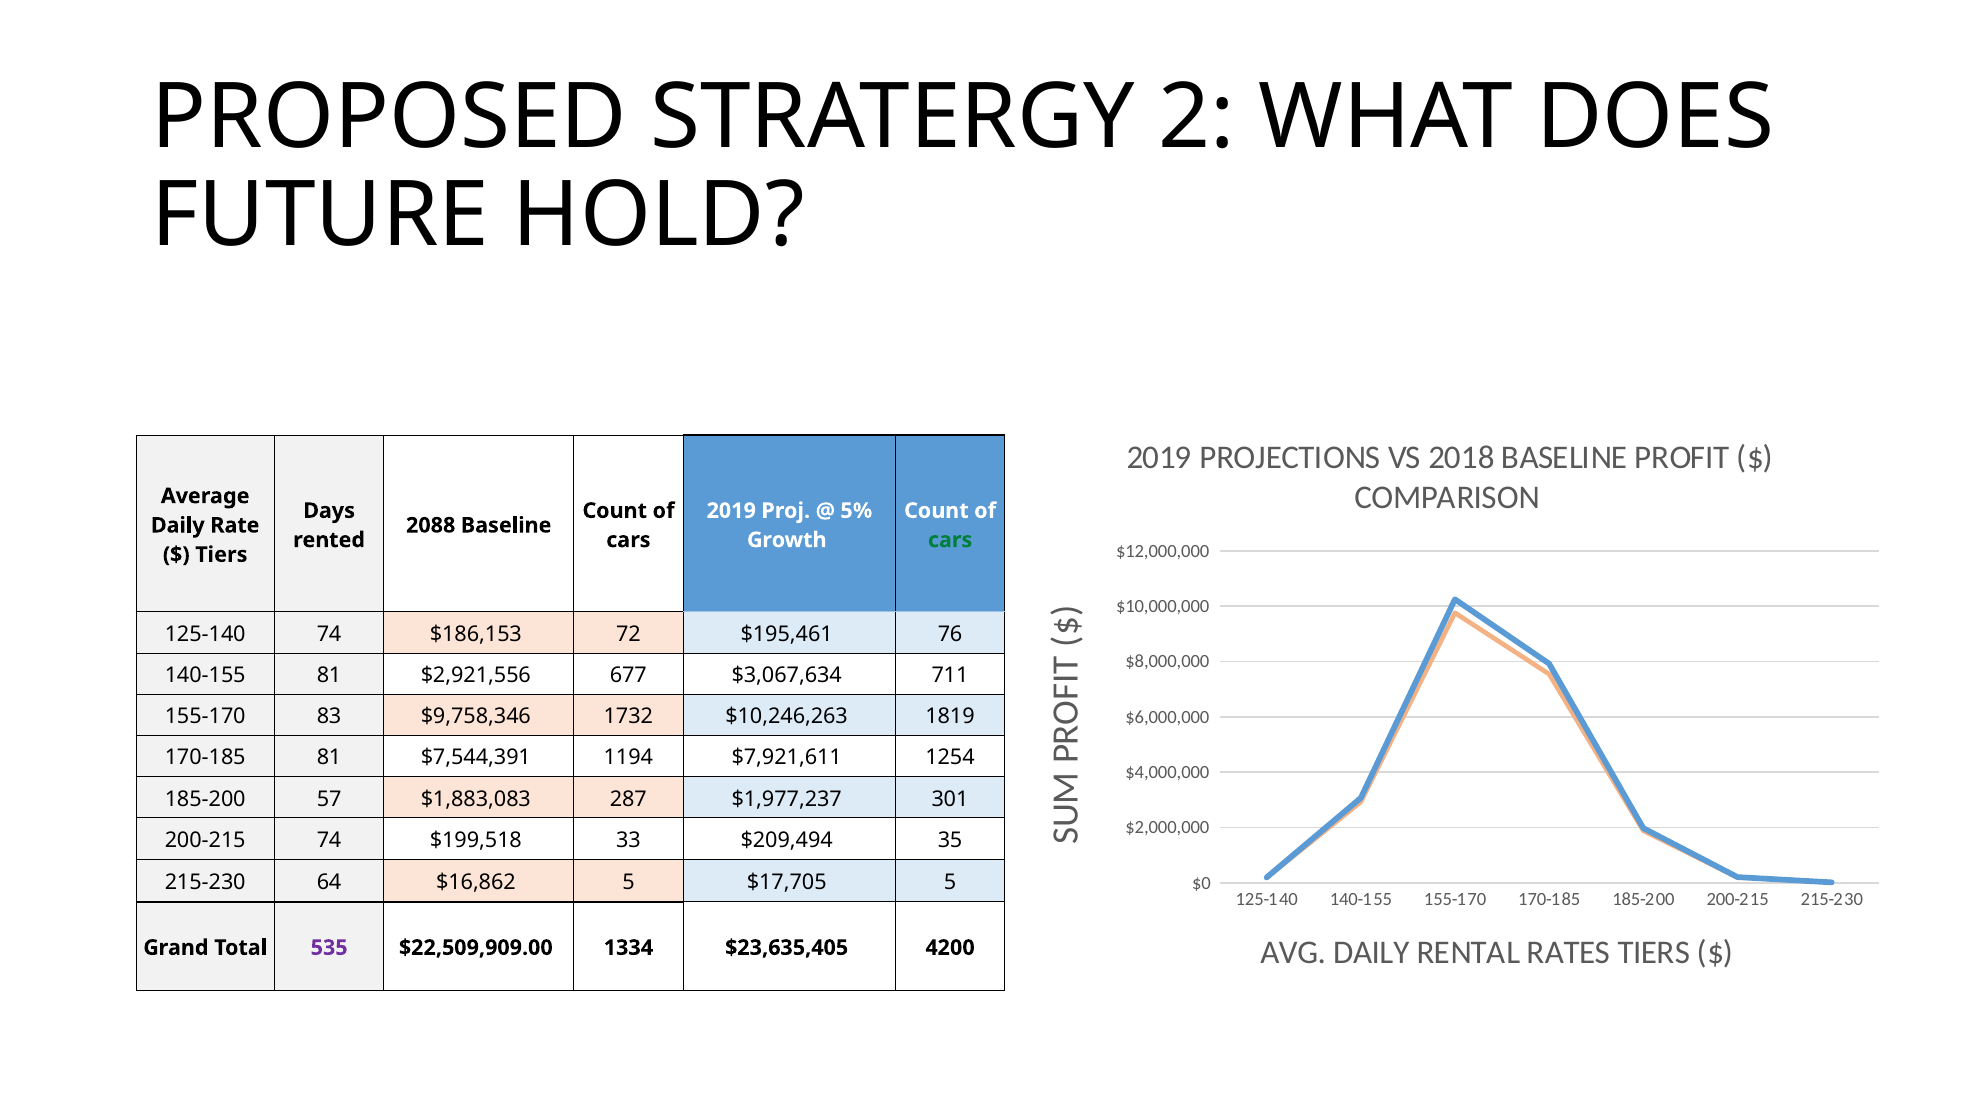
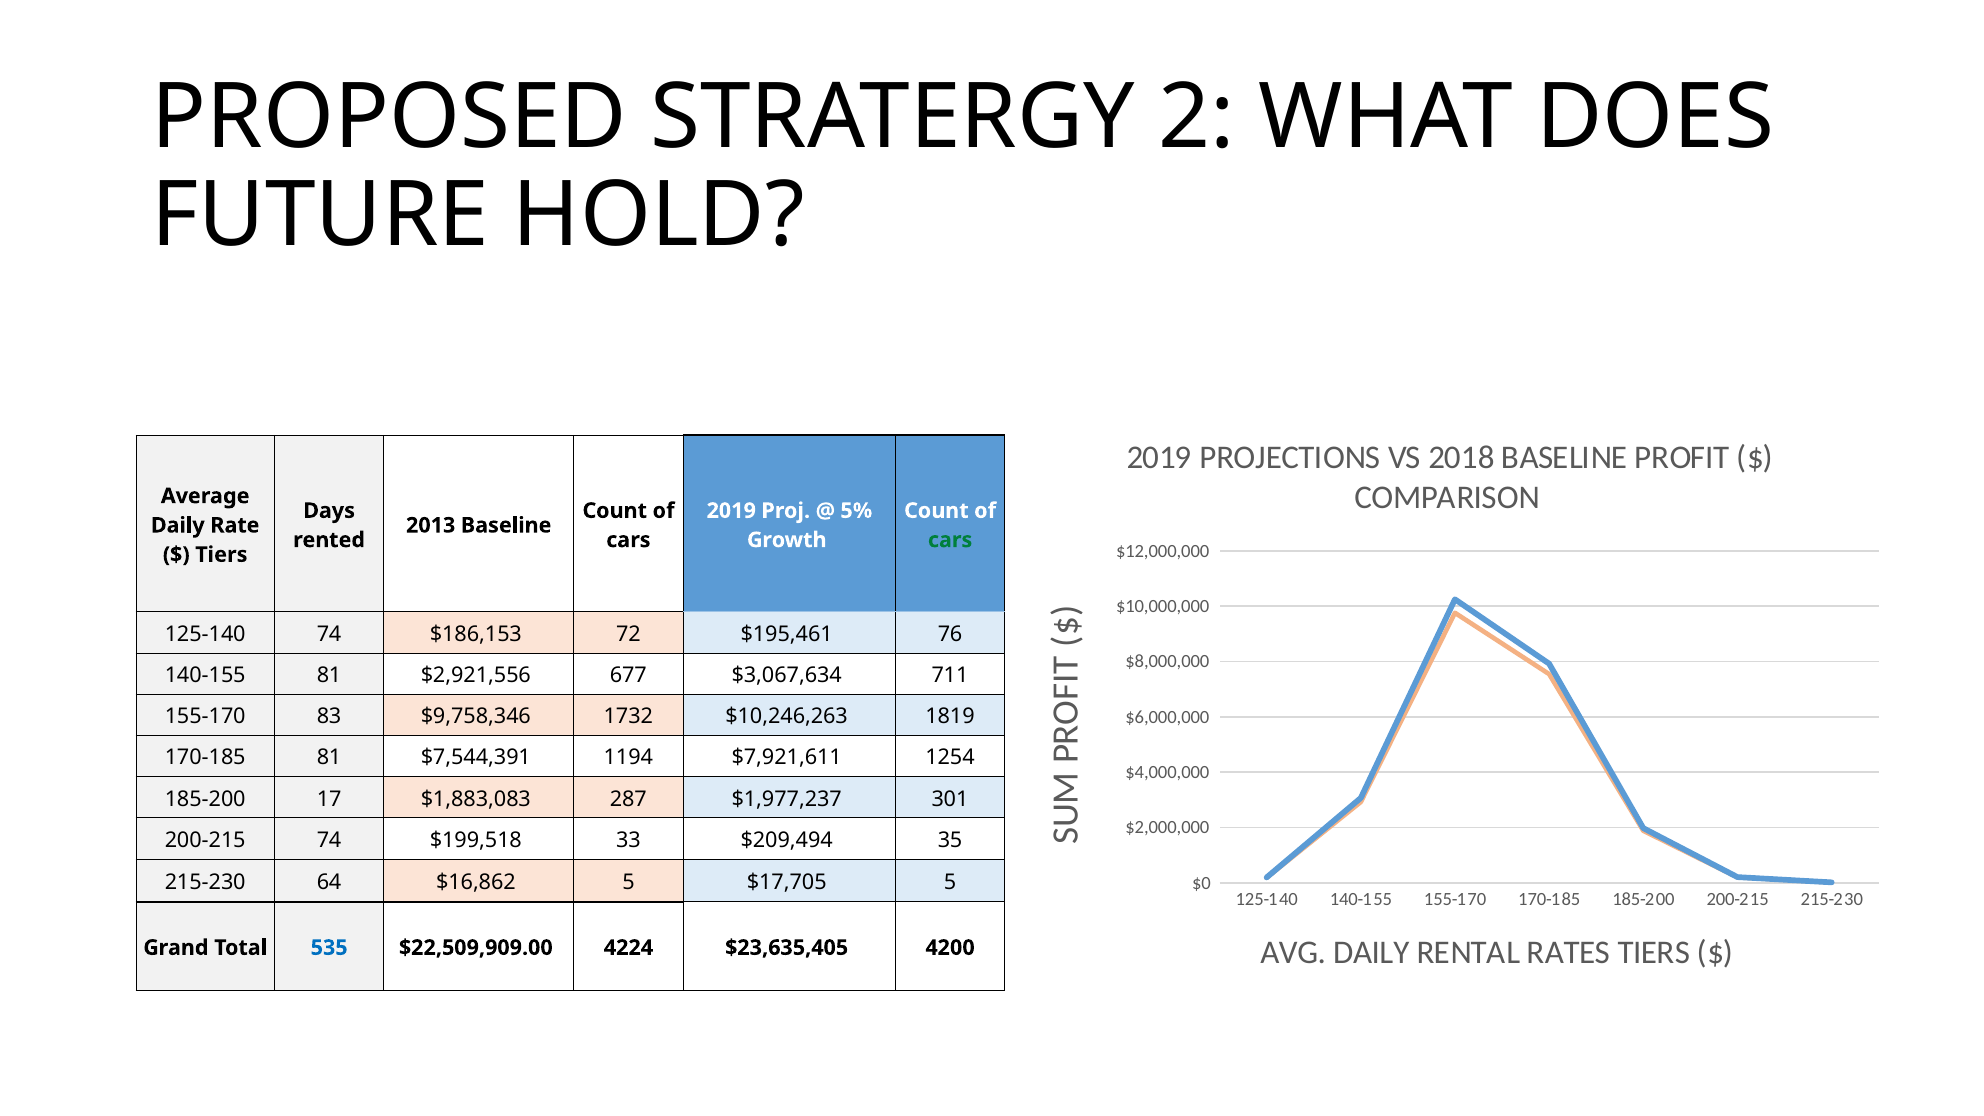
2088: 2088 -> 2013 (431, 525)
57: 57 -> 17 (329, 799)
535 colour: purple -> blue (329, 948)
1334: 1334 -> 4224 (628, 948)
